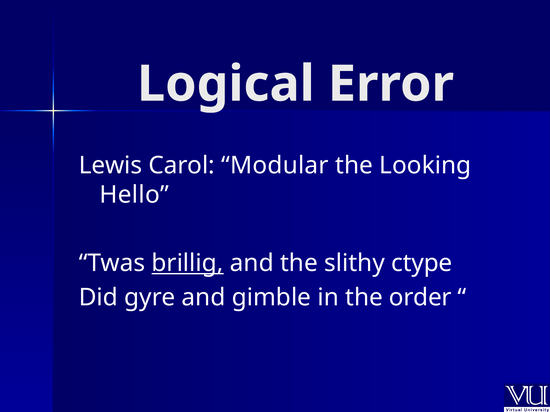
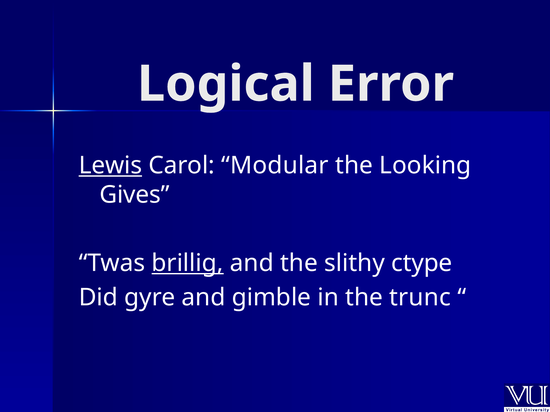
Lewis underline: none -> present (110, 166)
Hello: Hello -> Gives (134, 195)
order: order -> trunc (420, 298)
